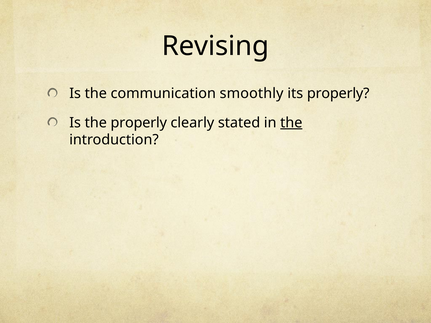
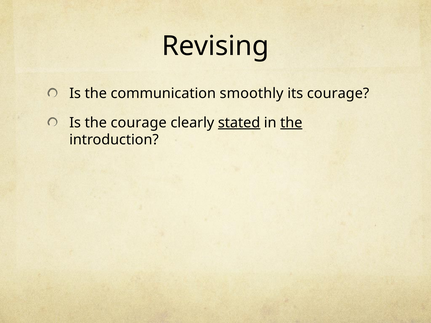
its properly: properly -> courage (338, 94)
the properly: properly -> courage (139, 123)
stated underline: none -> present (239, 123)
